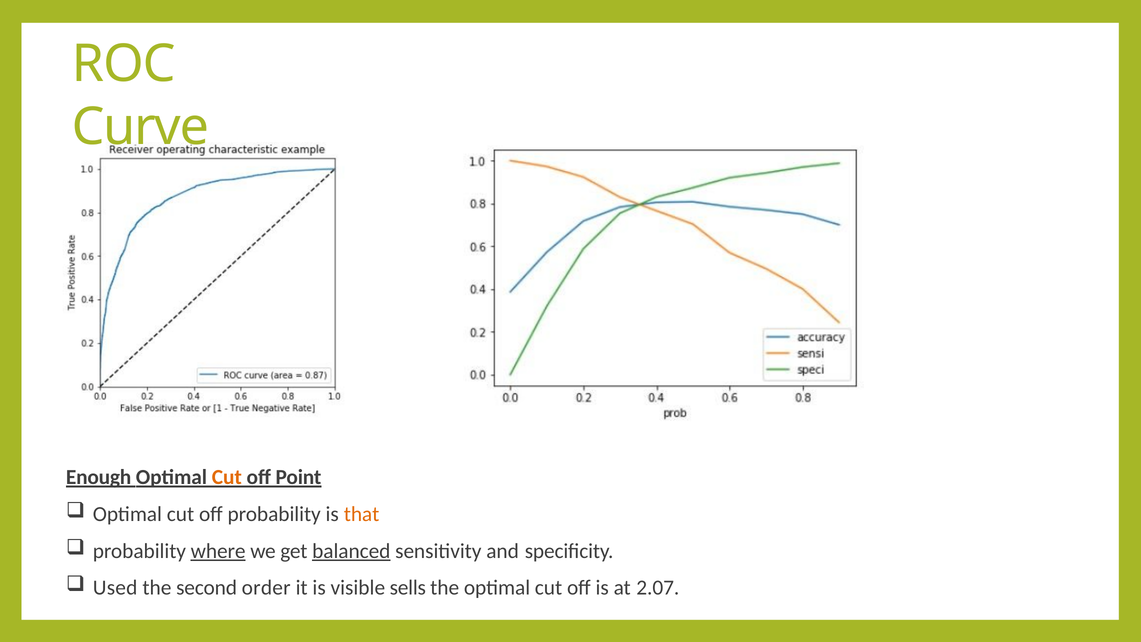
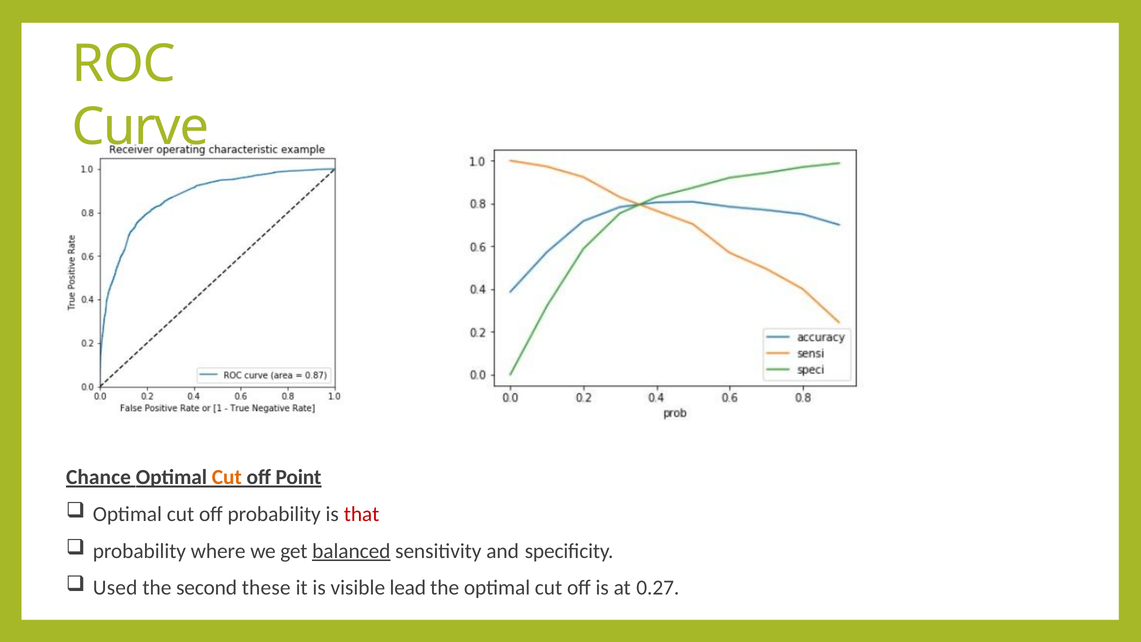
Enough: Enough -> Chance (98, 477)
that colour: orange -> red (362, 514)
where underline: present -> none (218, 551)
order: order -> these (266, 588)
sells: sells -> lead (408, 588)
2.07: 2.07 -> 0.27 (658, 588)
